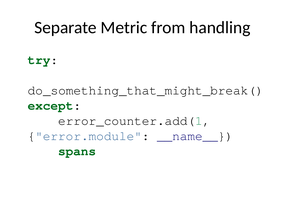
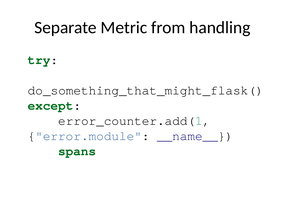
do_something_that_might_break(: do_something_that_might_break( -> do_something_that_might_flask( (146, 90)
